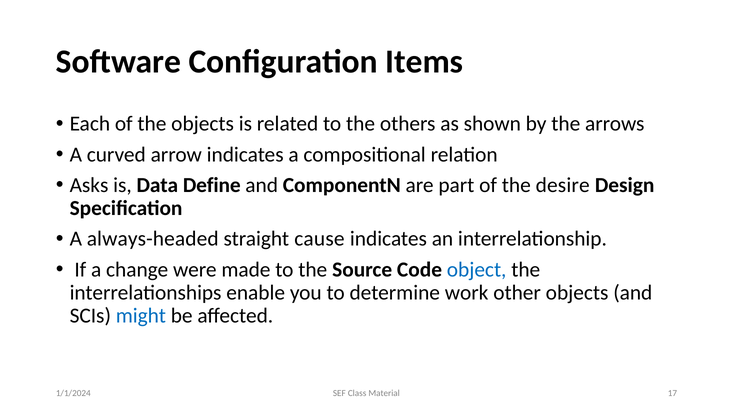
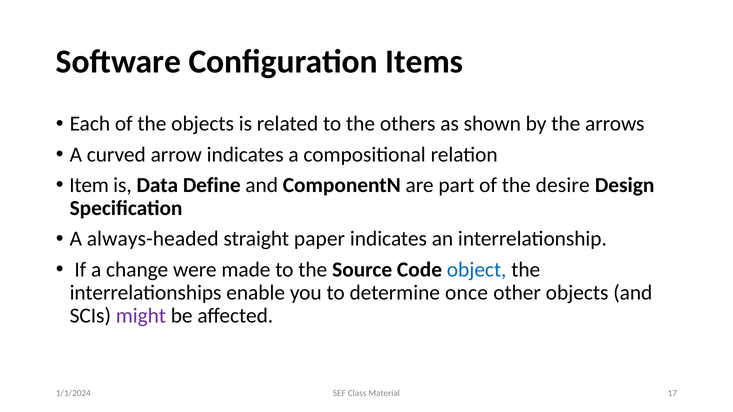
Asks: Asks -> Item (89, 185)
cause: cause -> paper (319, 239)
work: work -> once (467, 293)
might colour: blue -> purple (141, 316)
